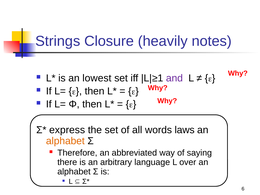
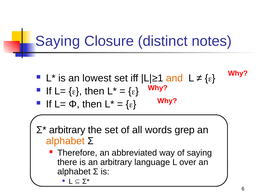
Strings: Strings -> Saying (58, 41)
heavily: heavily -> distinct (163, 41)
and colour: purple -> orange (174, 78)
express: express -> arbitrary (67, 130)
laws: laws -> grep (185, 130)
